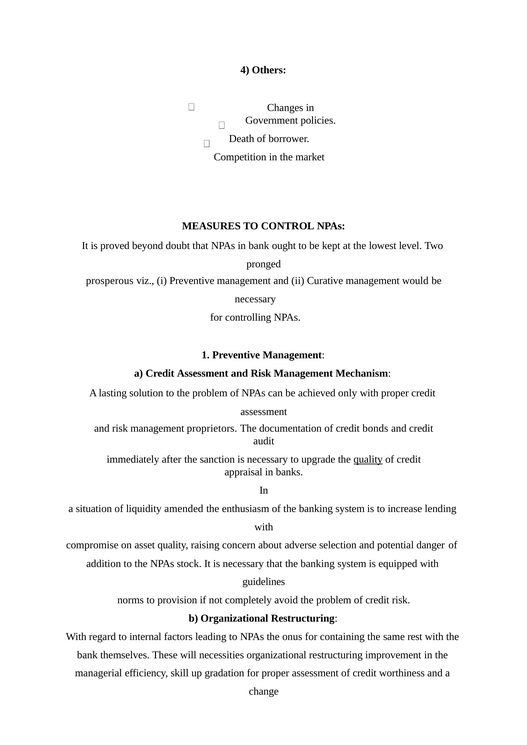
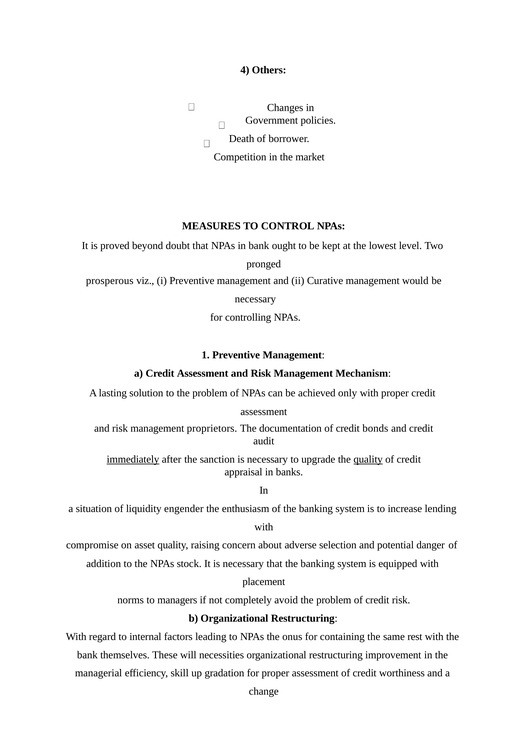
immediately underline: none -> present (133, 460)
amended: amended -> engender (184, 509)
guidelines: guidelines -> placement (264, 582)
provision: provision -> managers (177, 601)
